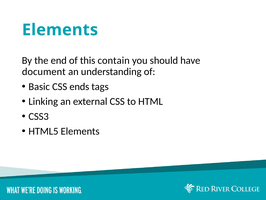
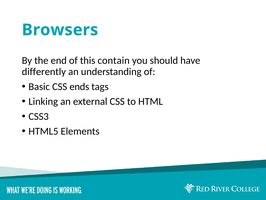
Elements: Elements -> Browsers (60, 30)
document: document -> differently (44, 72)
